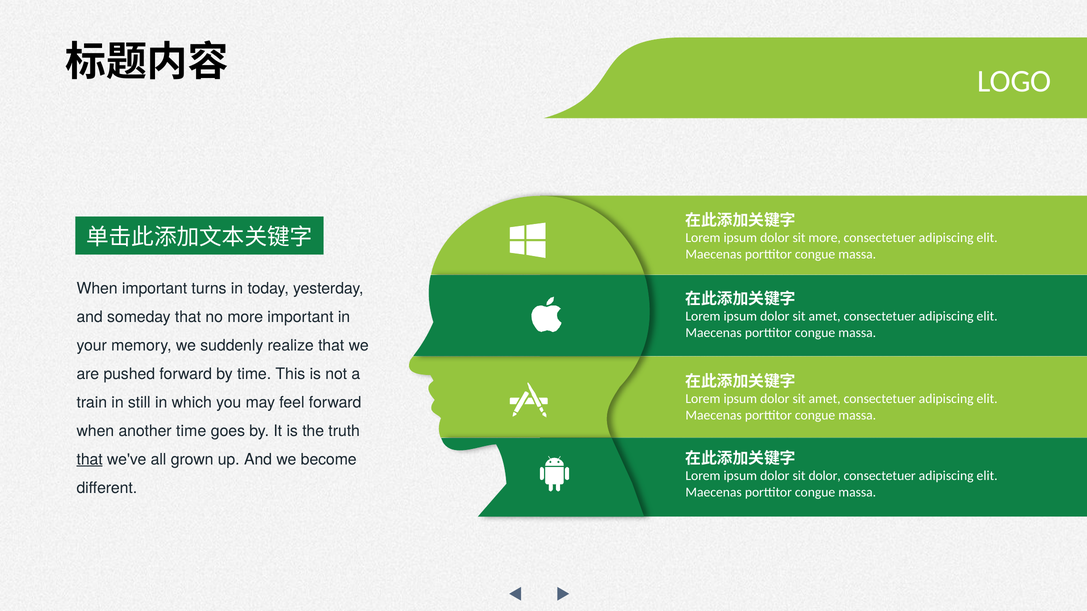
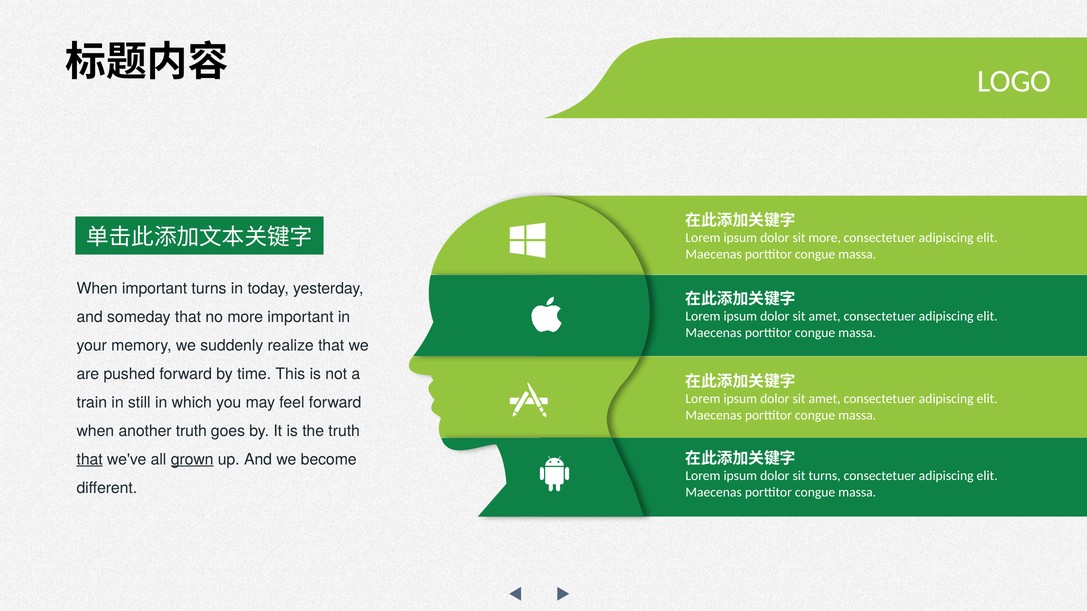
another time: time -> truth (191, 431)
grown underline: none -> present (192, 460)
sit dolor: dolor -> turns (825, 476)
